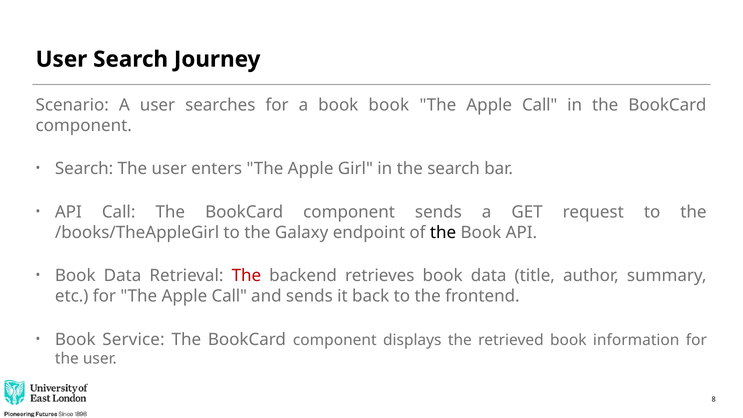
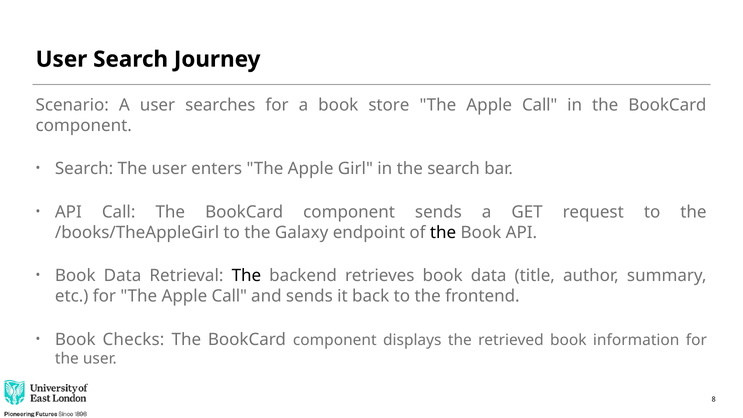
book book: book -> store (389, 105)
The colour: red -> black (246, 276)
Service: Service -> Checks (133, 339)
